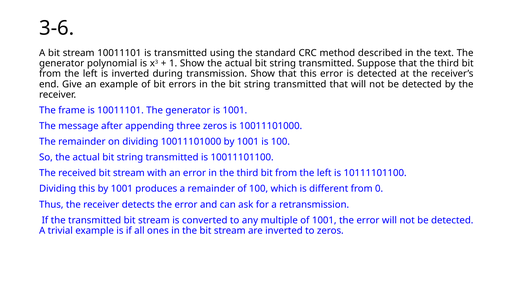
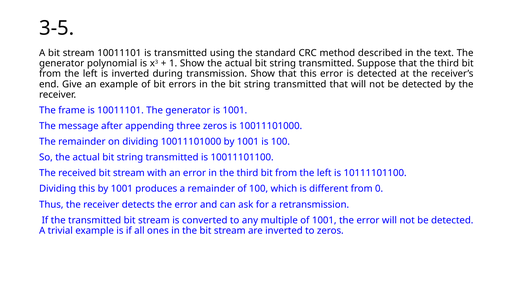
3-6: 3-6 -> 3-5 (57, 28)
